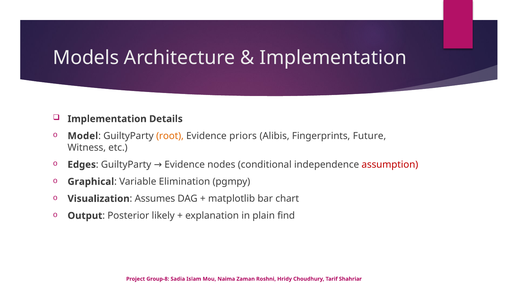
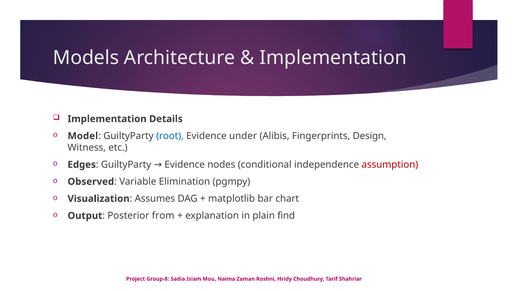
root colour: orange -> blue (170, 136)
priors: priors -> under (243, 136)
Future: Future -> Design (370, 136)
Graphical: Graphical -> Observed (91, 182)
likely: likely -> from (163, 216)
